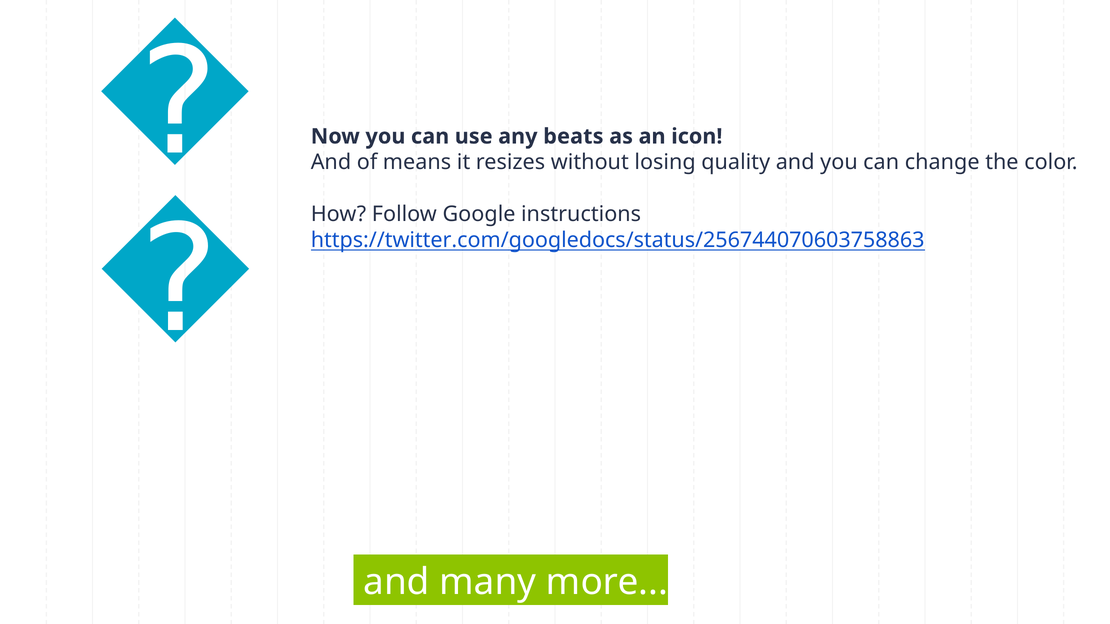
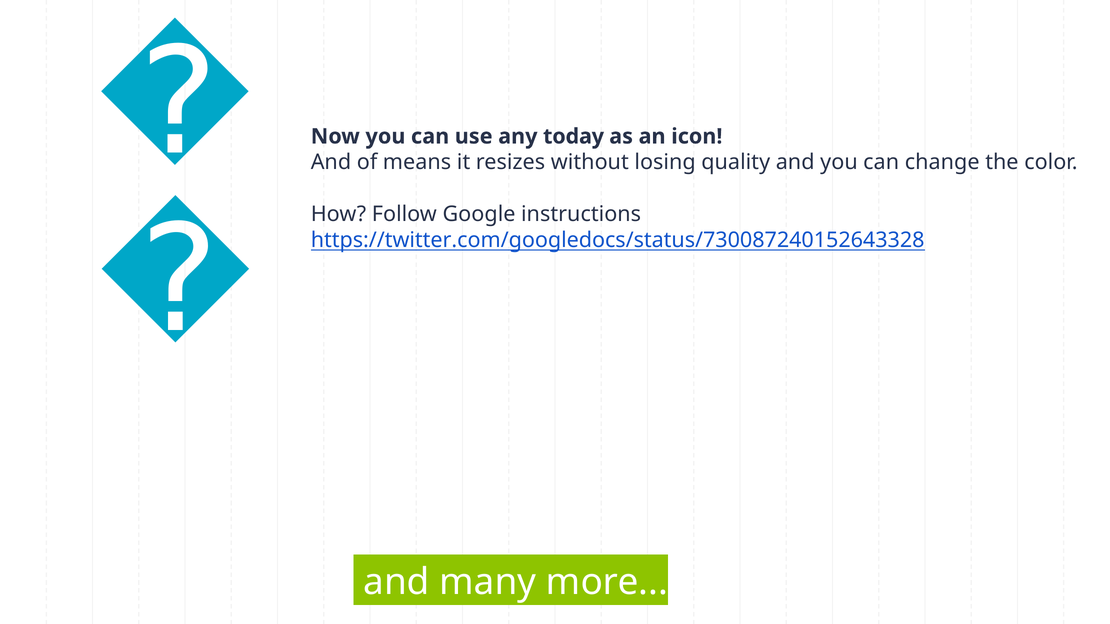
beats: beats -> today (574, 137)
https://twitter.com/googledocs/status/256744070603758863: https://twitter.com/googledocs/status/256744070603758863 -> https://twitter.com/googledocs/status/730087240152643328 (618, 240)
